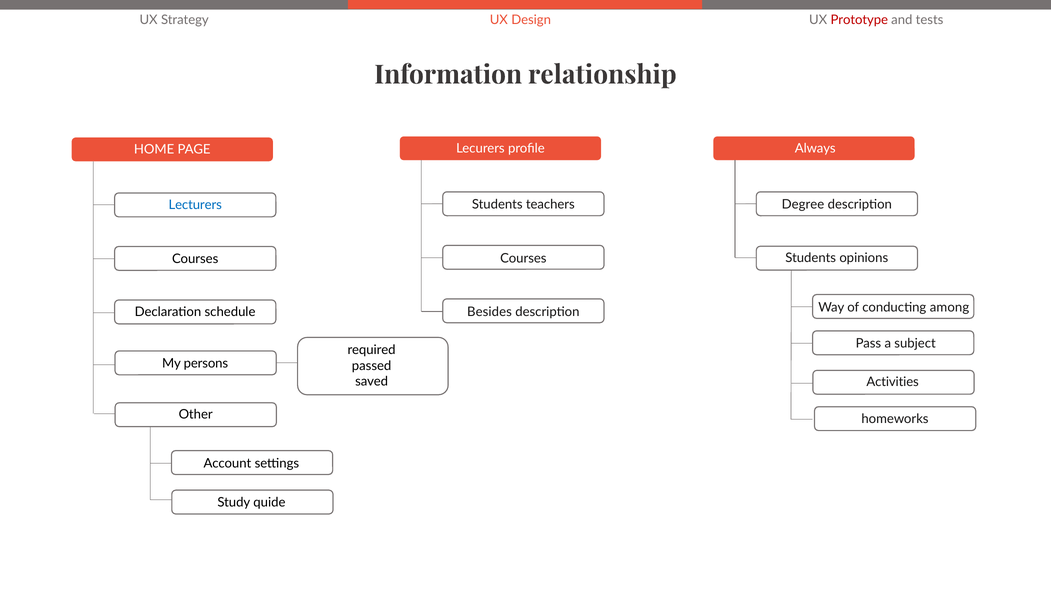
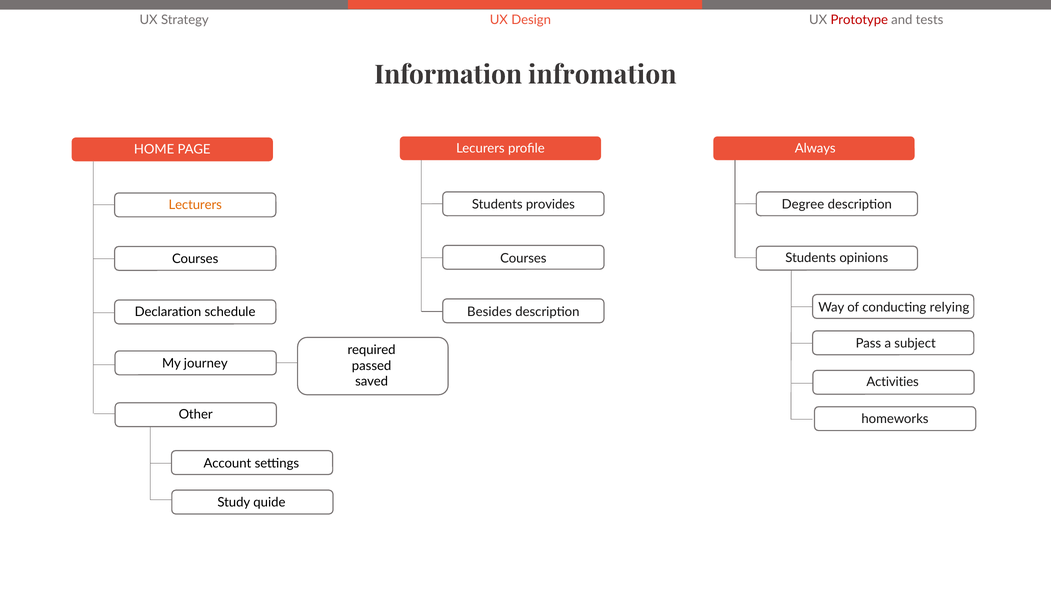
relationship: relationship -> infromation (602, 75)
teachers: teachers -> provides (550, 204)
Lecturers colour: blue -> orange (195, 205)
among: among -> relying (950, 307)
persons: persons -> journey (206, 364)
